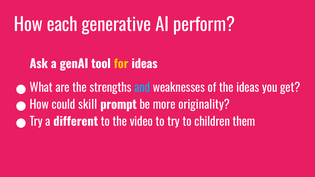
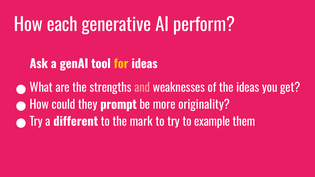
and colour: light blue -> pink (142, 88)
skill: skill -> they (88, 105)
video: video -> mark (141, 122)
children: children -> example (212, 122)
